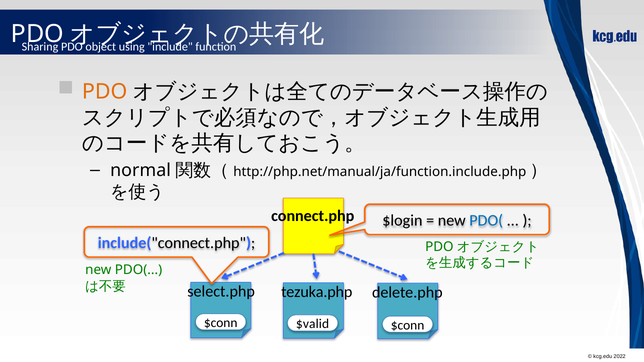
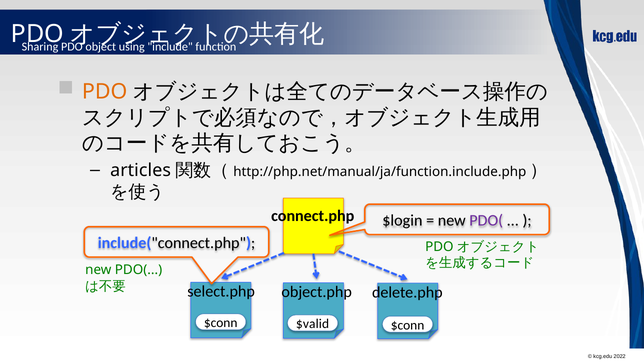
normal: normal -> articles (141, 170)
PDO( colour: blue -> purple (486, 221)
tezuka.php: tezuka.php -> object.php (317, 292)
